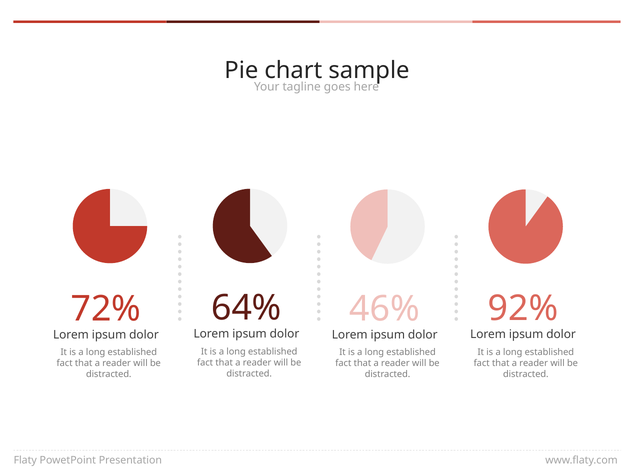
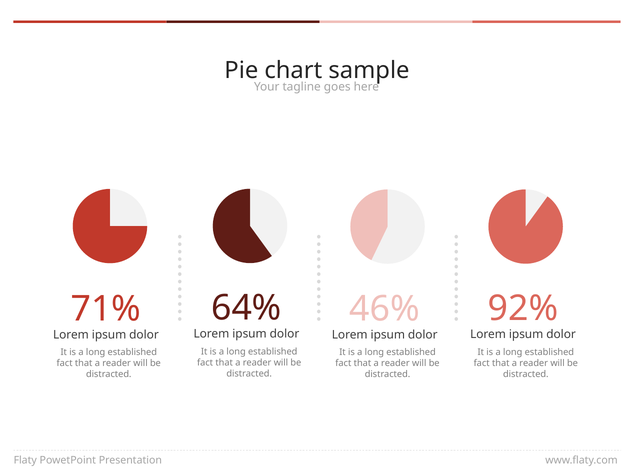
72%: 72% -> 71% (106, 309)
